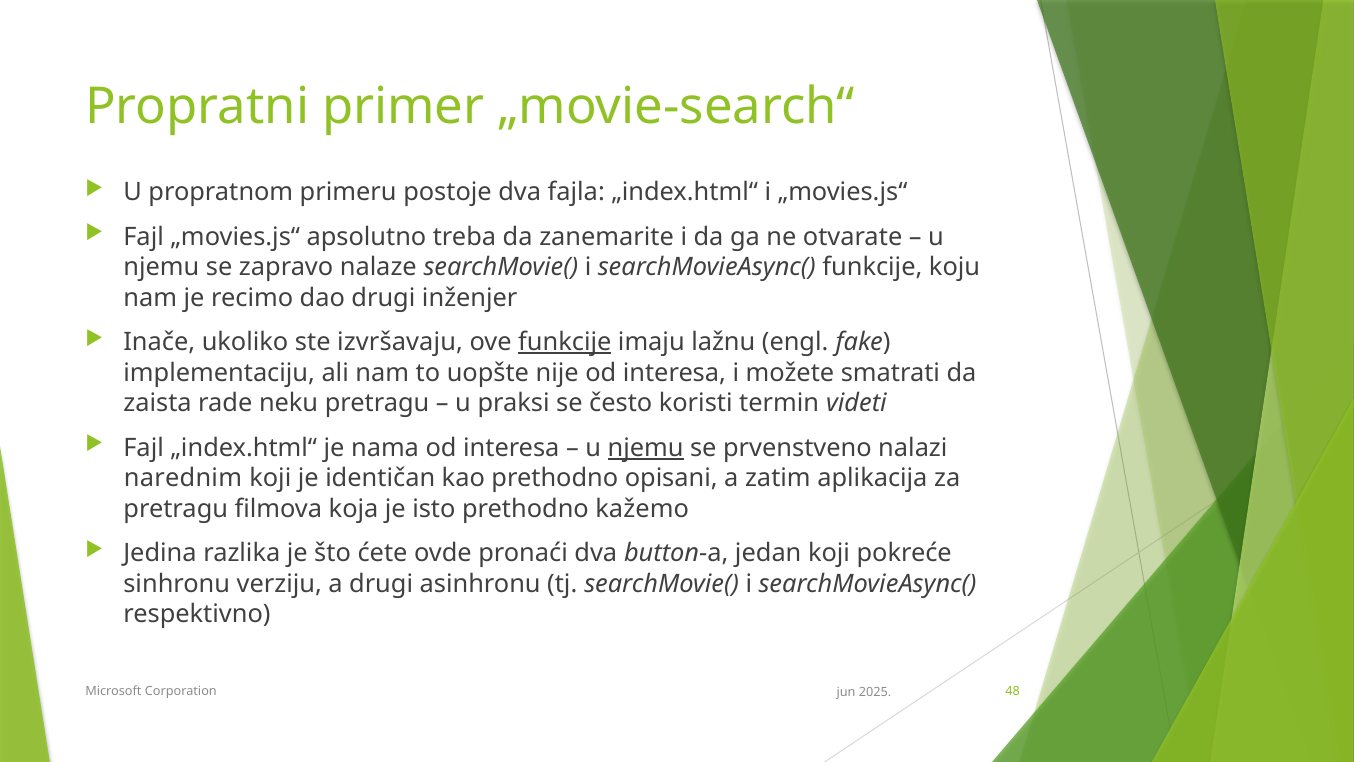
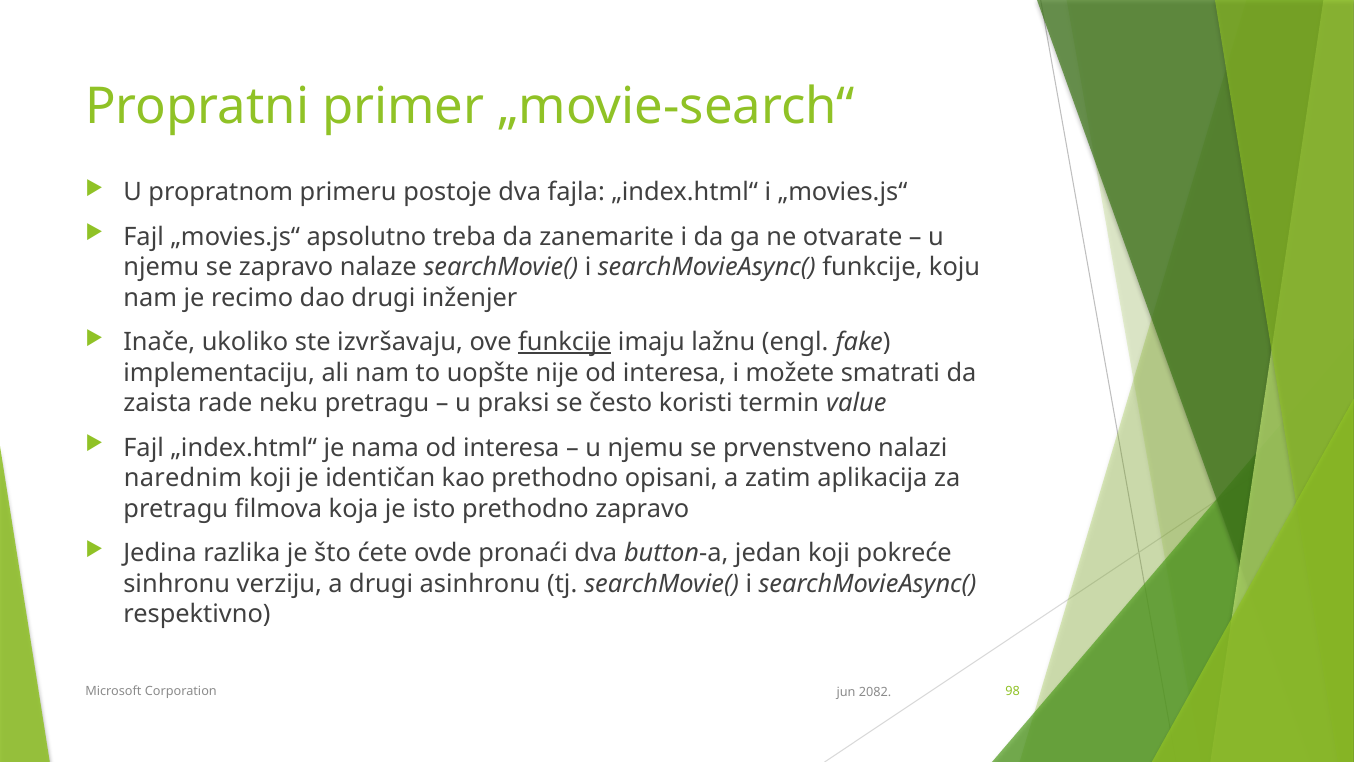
videti: videti -> value (856, 403)
njemu underline: present -> none (646, 448)
prethodno kažemo: kažemo -> zapravo (642, 509)
48: 48 -> 98 (1013, 691)
2025: 2025 -> 2082 (875, 692)
